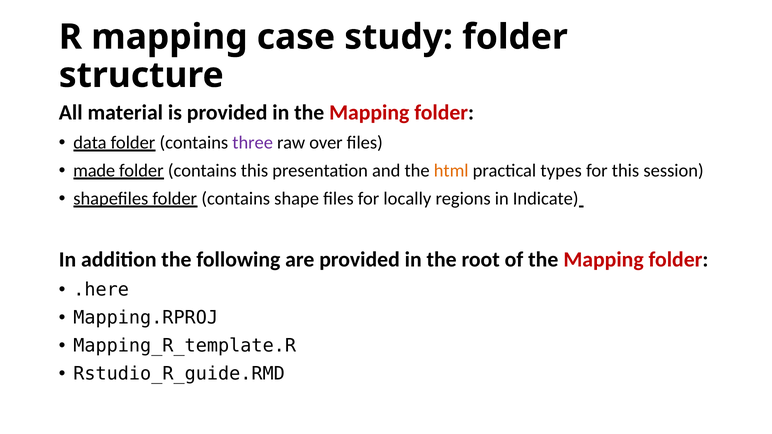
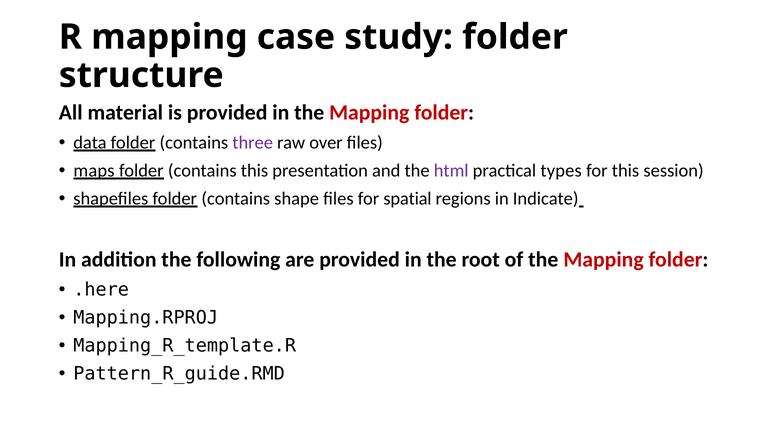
made: made -> maps (94, 171)
html colour: orange -> purple (451, 171)
locally: locally -> spatial (408, 199)
Rstudio_R_guide.RMD: Rstudio_R_guide.RMD -> Pattern_R_guide.RMD (179, 374)
